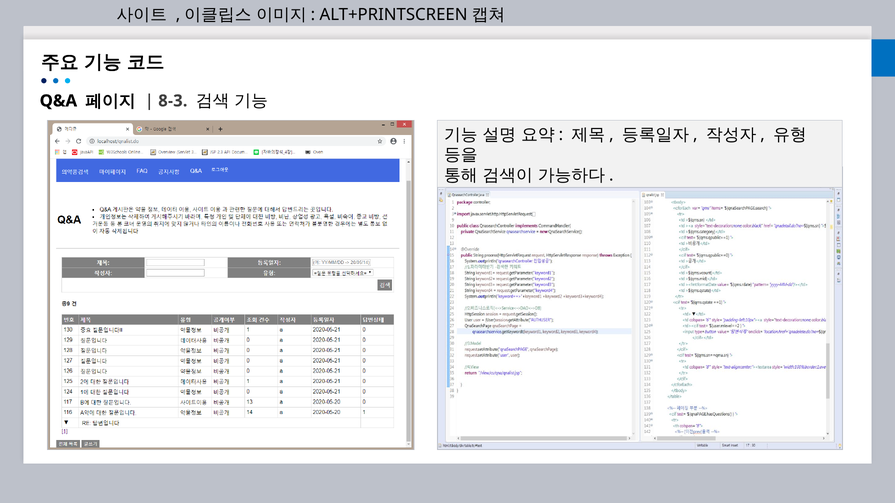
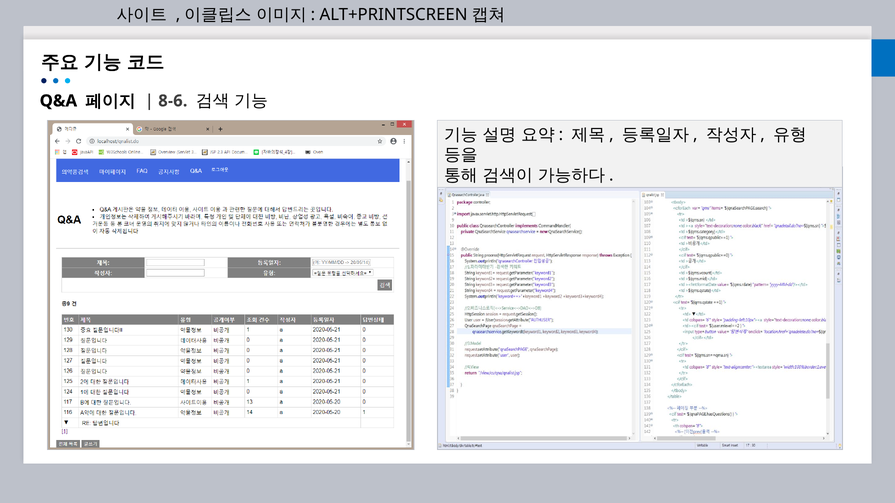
8-3: 8-3 -> 8-6 (173, 101)
